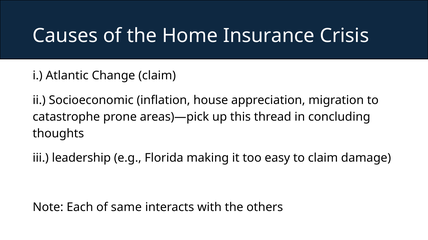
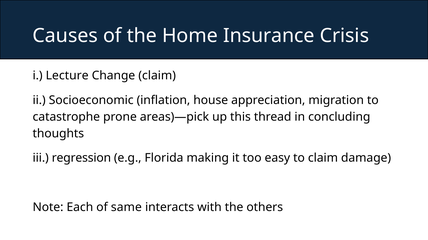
Atlantic: Atlantic -> Lecture (67, 76)
leadership: leadership -> regression (81, 158)
